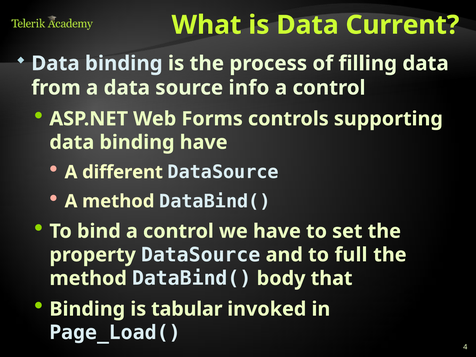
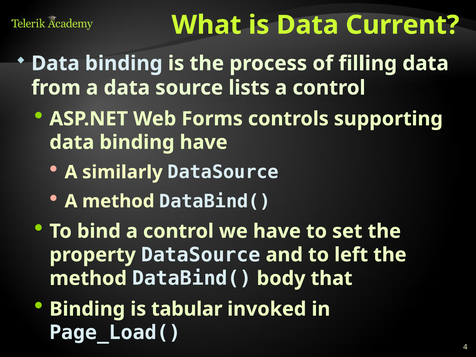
info: info -> lists (249, 88)
different: different -> similarly (122, 172)
full: full -> left (351, 255)
